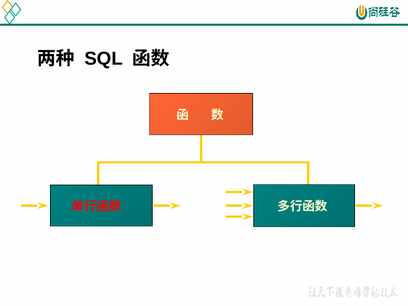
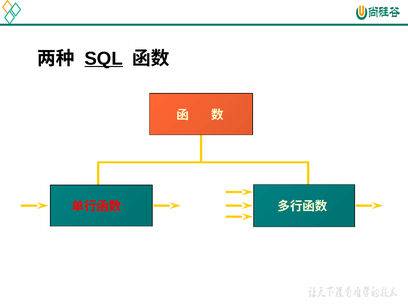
SQL underline: none -> present (104, 58)
